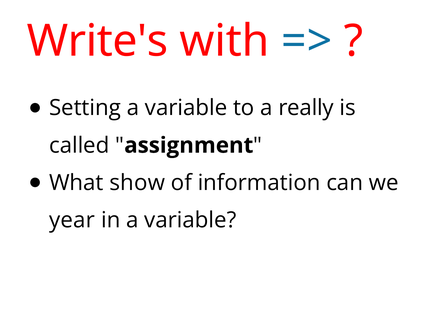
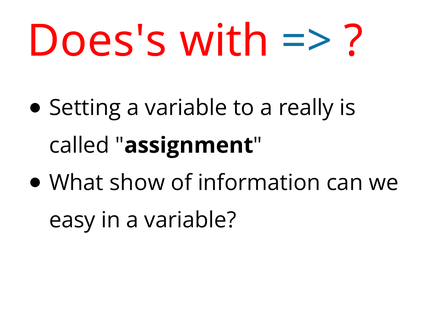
Write's: Write's -> Does's (97, 41)
year: year -> easy (72, 221)
